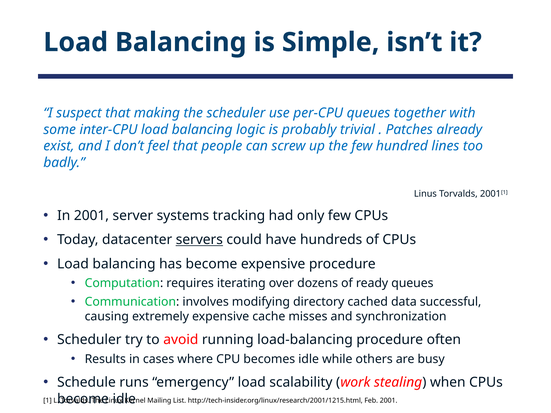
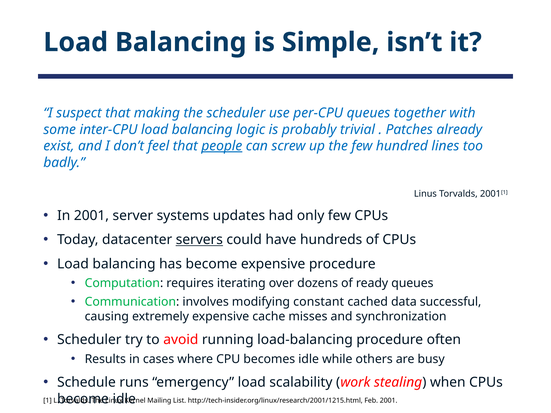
people underline: none -> present (222, 146)
tracking: tracking -> updates (239, 216)
directory: directory -> constant (319, 302)
